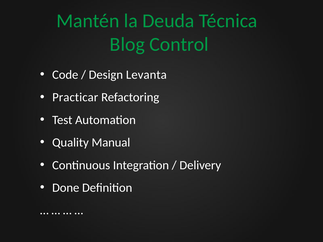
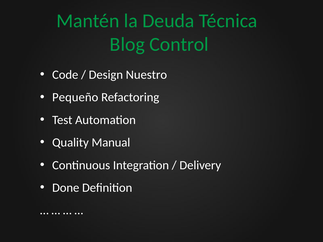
Levanta: Levanta -> Nuestro (146, 75)
Practicar: Practicar -> Pequeño (75, 97)
